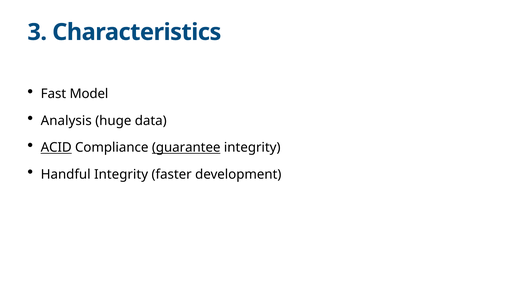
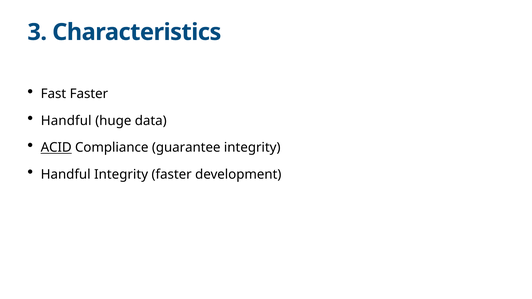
Fast Model: Model -> Faster (89, 94)
Analysis: Analysis -> Handful (66, 121)
guarantee underline: present -> none (186, 148)
